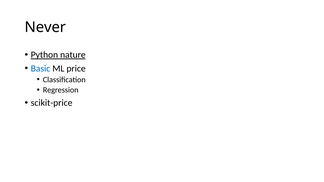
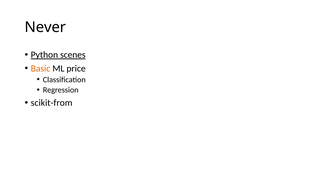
nature: nature -> scenes (73, 55)
Basic colour: blue -> orange (41, 69)
scikit-price: scikit-price -> scikit-from (52, 103)
